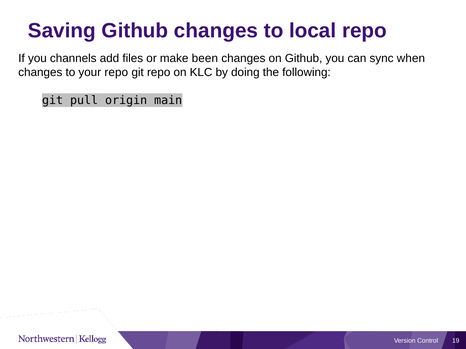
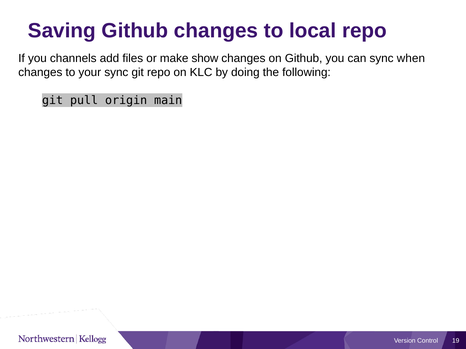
been: been -> show (205, 59)
your repo: repo -> sync (116, 73)
